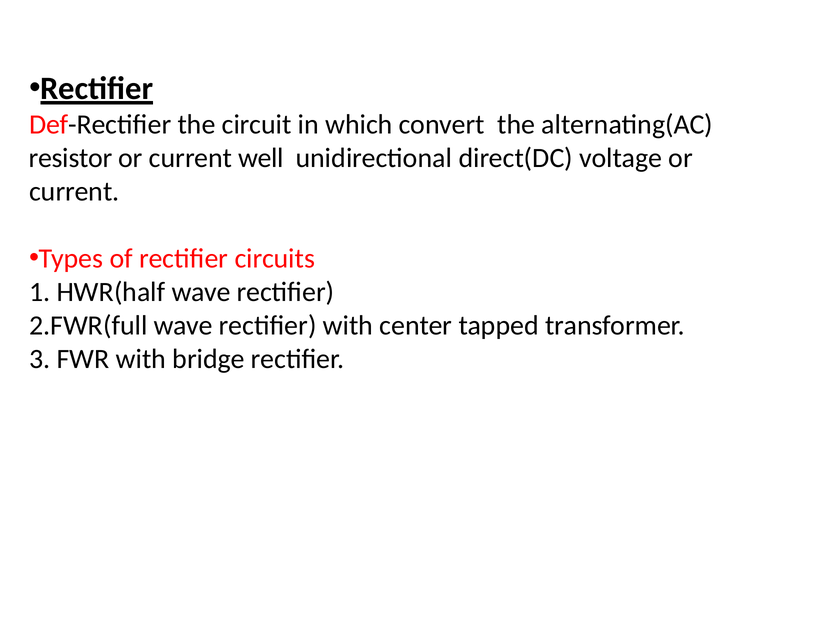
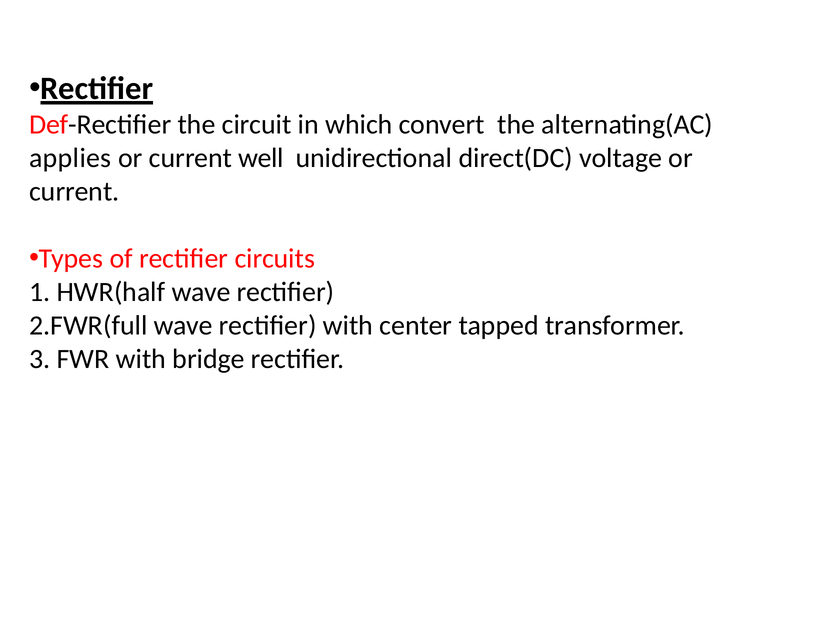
resistor: resistor -> applies (70, 158)
